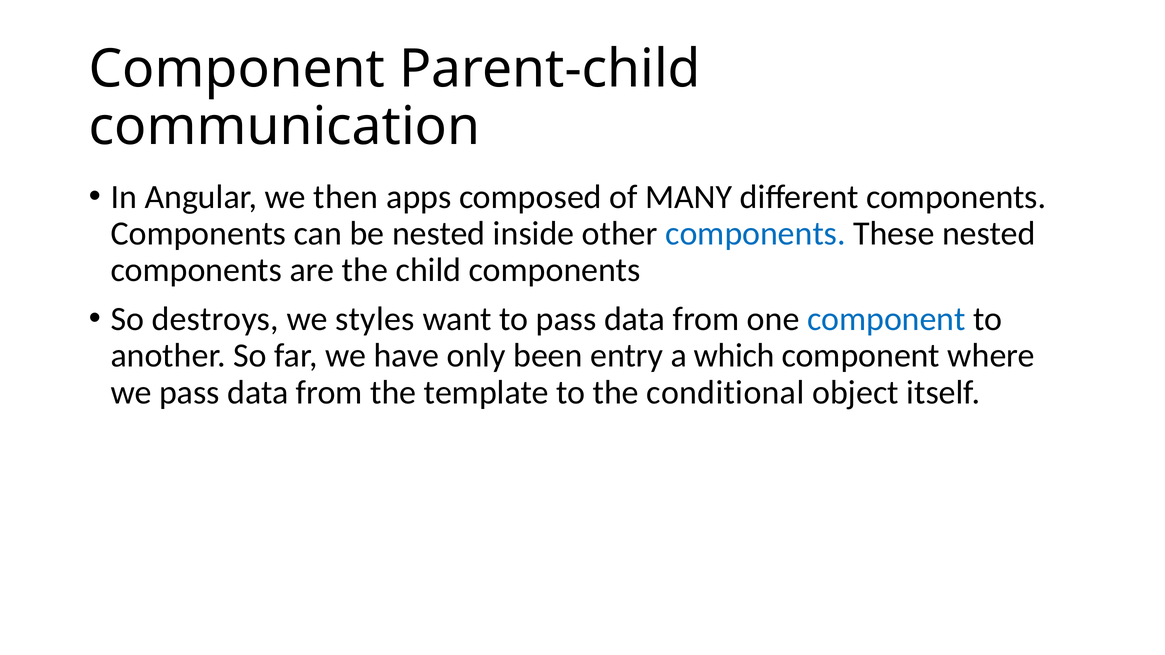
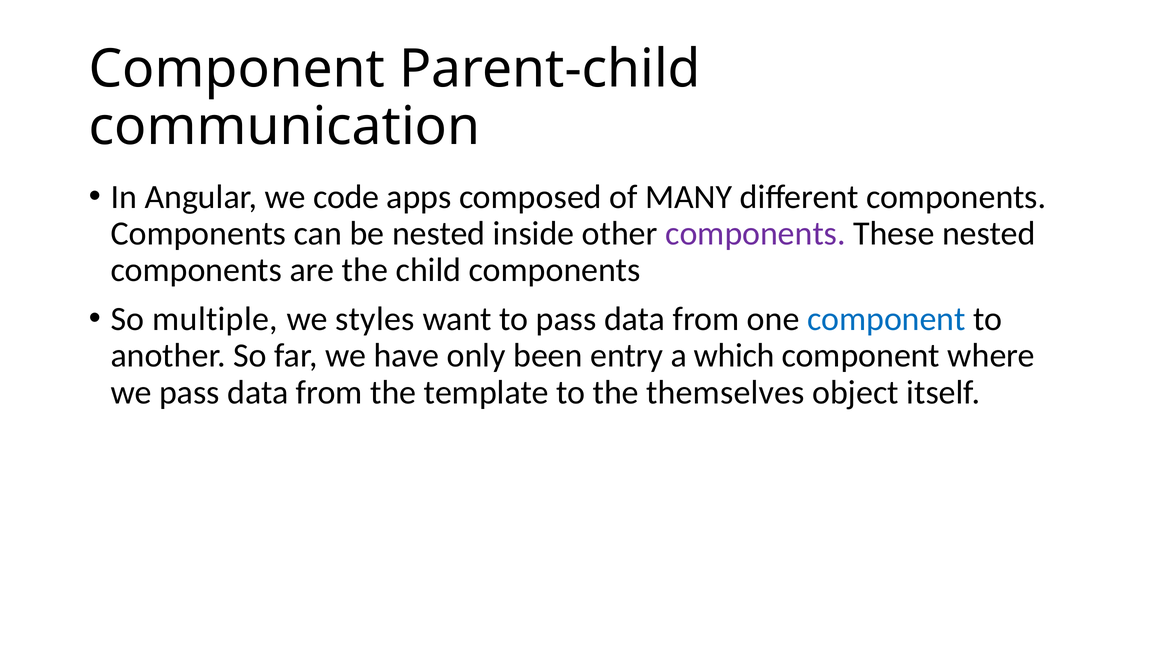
then: then -> code (346, 197)
components colour: blue -> purple (755, 234)
destroys: destroys -> multiple (215, 319)
conditional: conditional -> themselves (725, 393)
